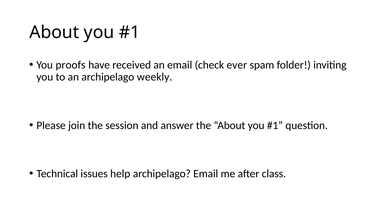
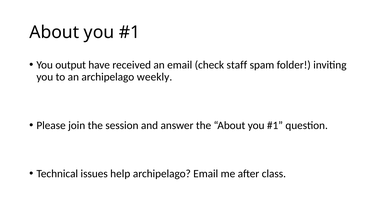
proofs: proofs -> output (71, 65)
ever: ever -> staff (237, 65)
